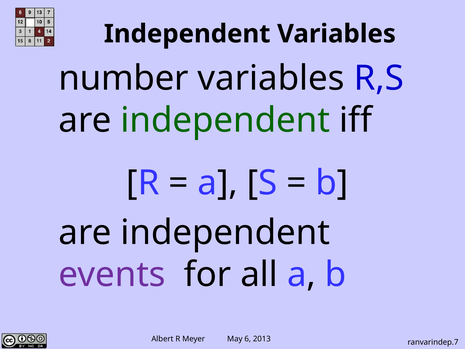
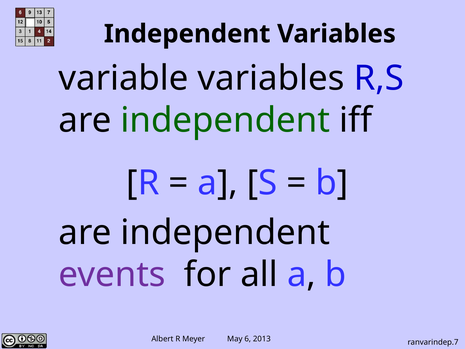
number: number -> variable (124, 78)
